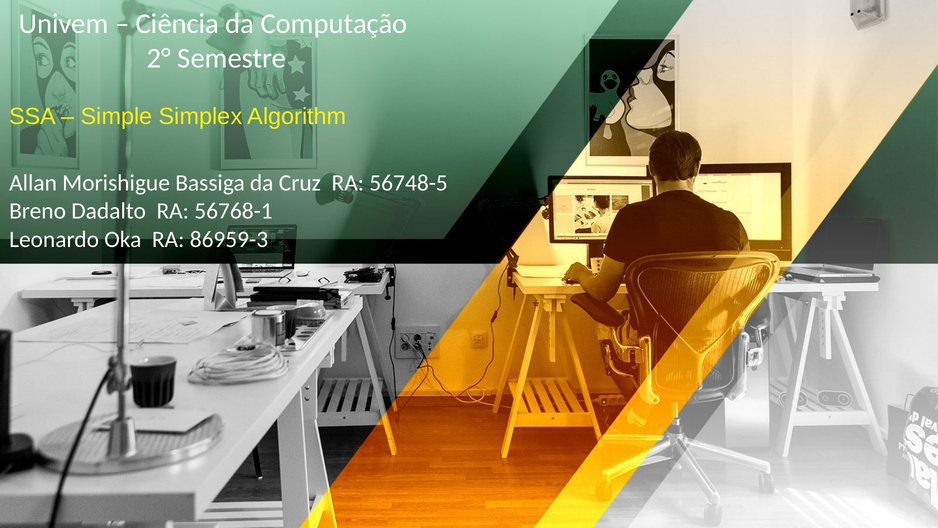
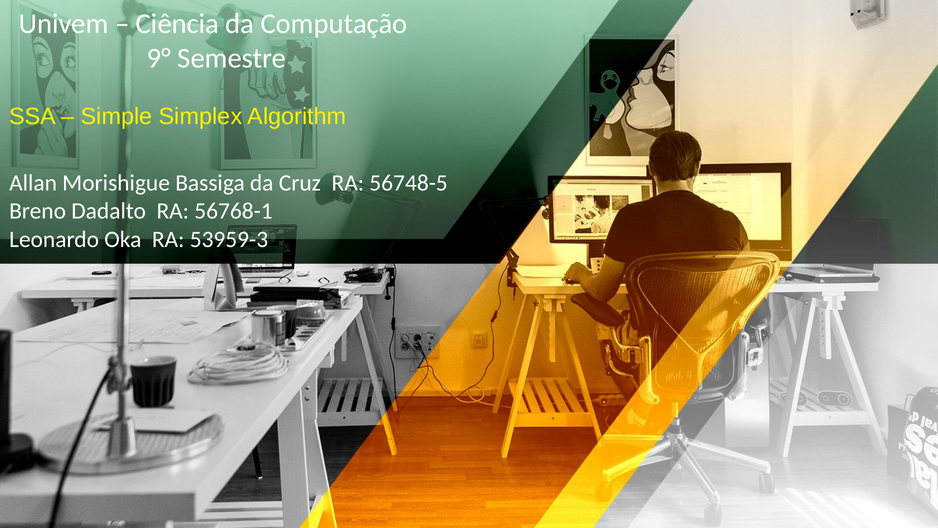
2°: 2° -> 9° (159, 58)
86959-3: 86959-3 -> 53959-3 (229, 239)
